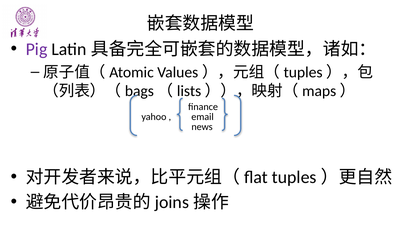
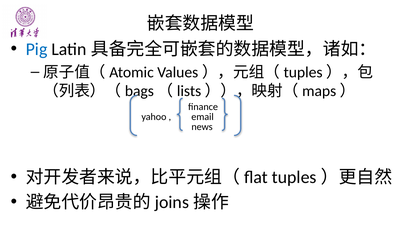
Pig colour: purple -> blue (37, 49)
